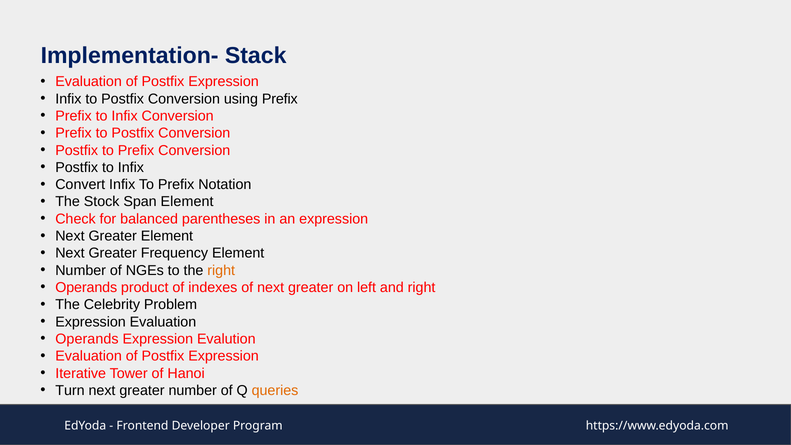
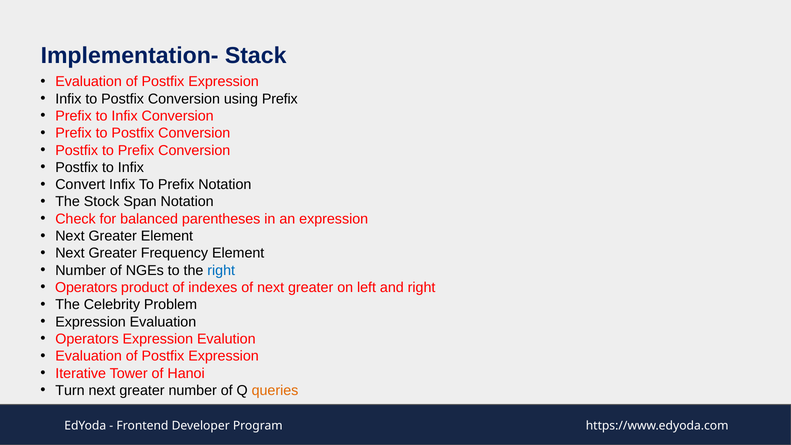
Span Element: Element -> Notation (187, 202)
right colour: orange -> blue (221, 270)
Operands: Operands -> Operators (86, 288)
Operands: Operands -> Operators (87, 339)
